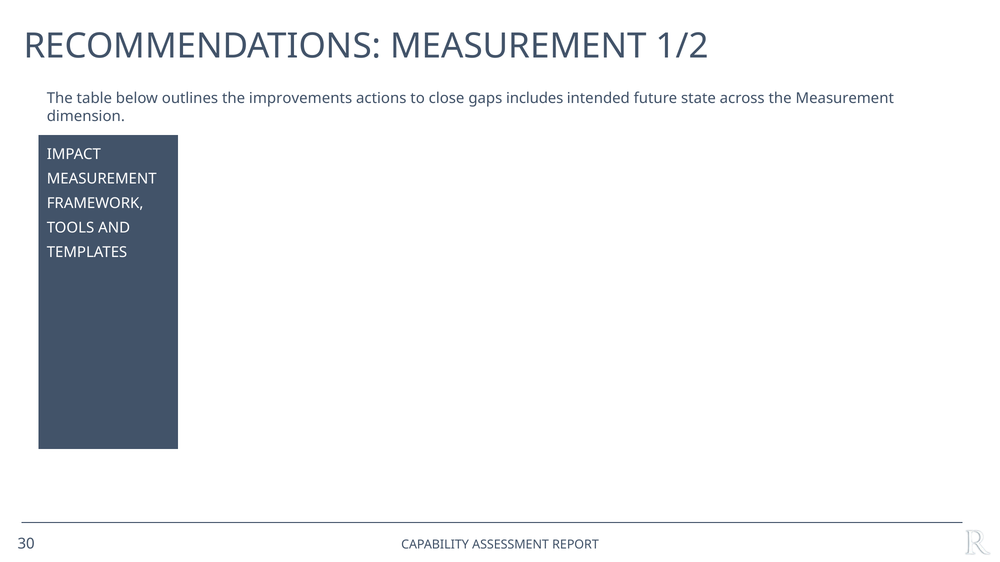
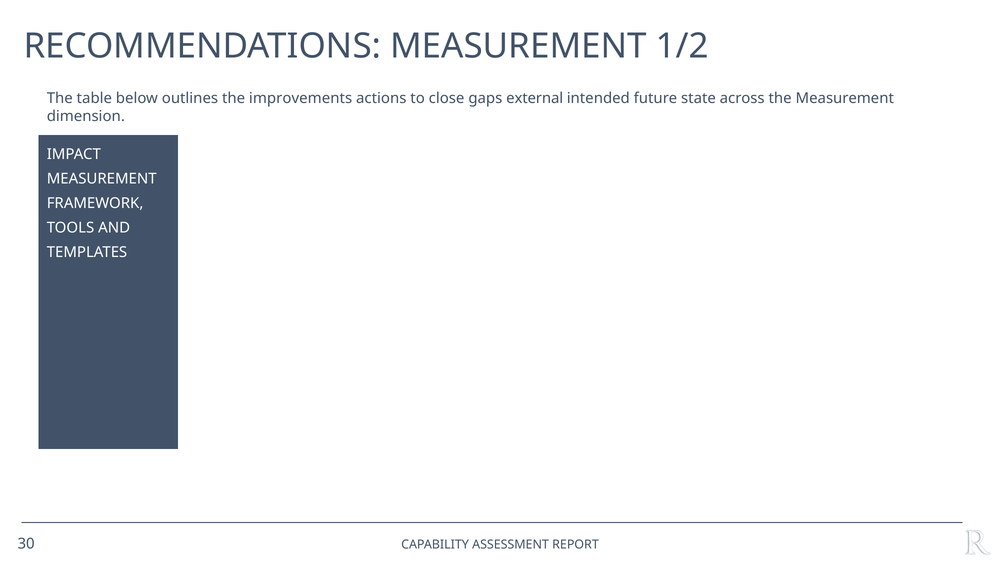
includes: includes -> external (535, 99)
